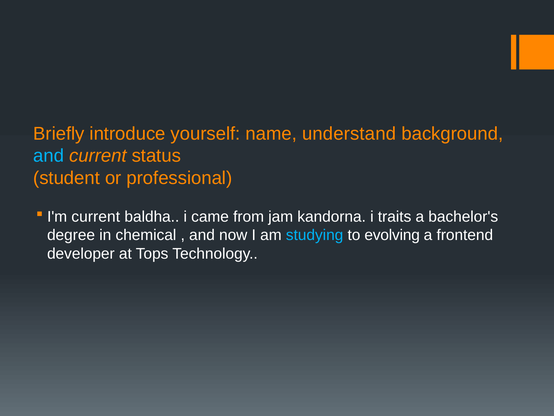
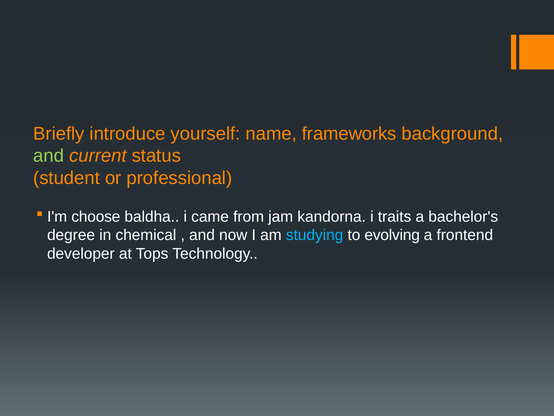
understand: understand -> frameworks (349, 133)
and colour: light blue -> light green (49, 156)
I'm current: current -> choose (96, 216)
